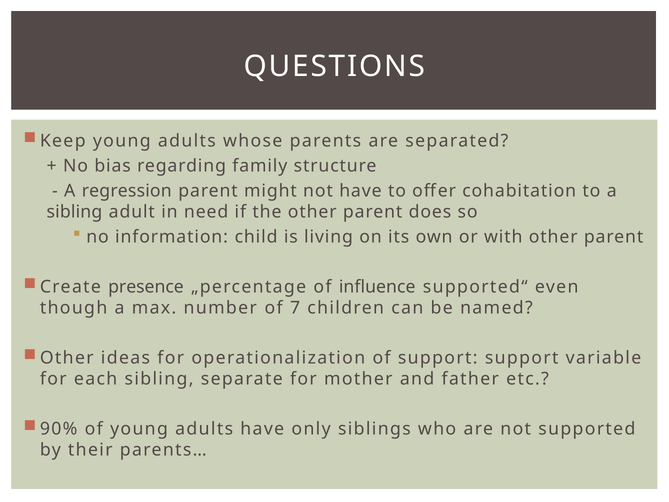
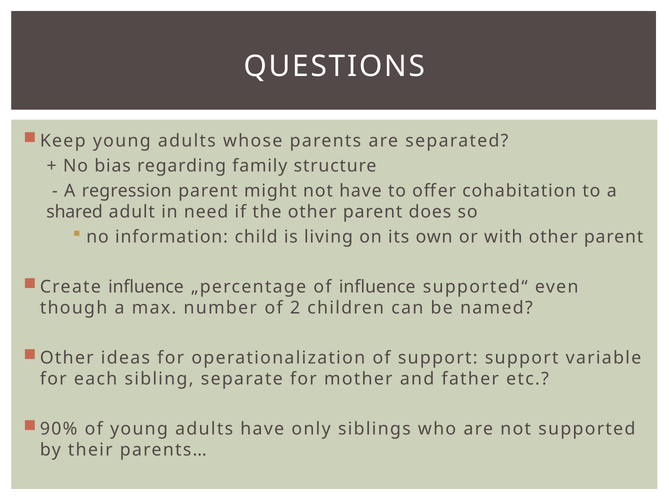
sibling: sibling -> shared (75, 212)
Create presence: presence -> influence (146, 287)
7: 7 -> 2 (295, 308)
